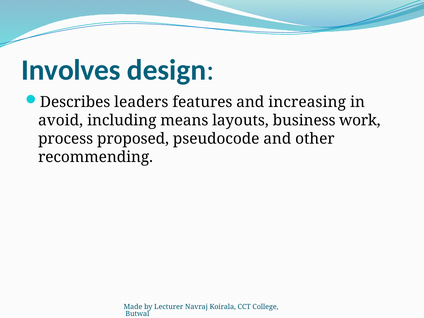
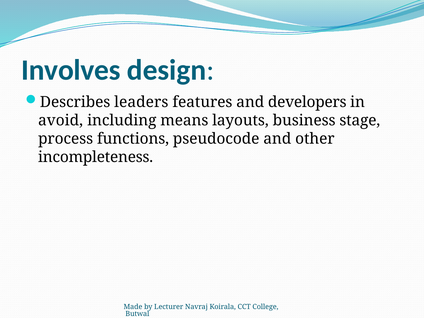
increasing: increasing -> developers (307, 102)
work: work -> stage (360, 120)
proposed: proposed -> functions (133, 139)
recommending: recommending -> incompleteness (96, 157)
